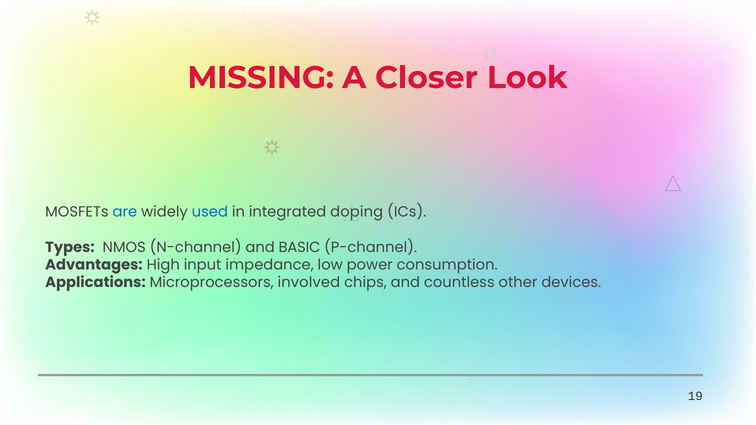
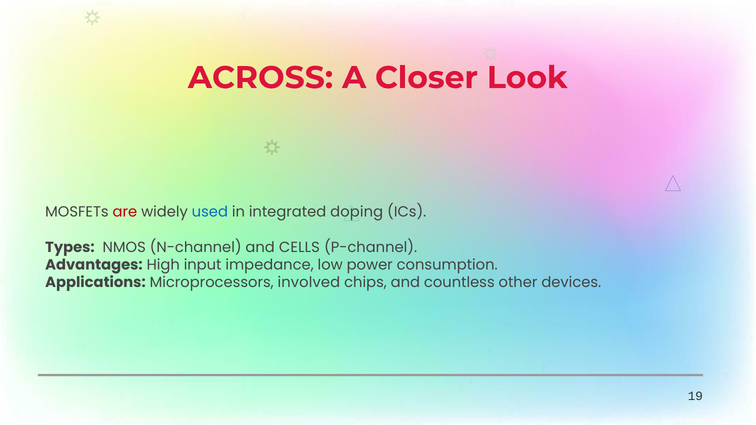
MISSING: MISSING -> ACROSS (260, 78)
are colour: blue -> red (125, 212)
BASIC: BASIC -> CELLS (299, 247)
